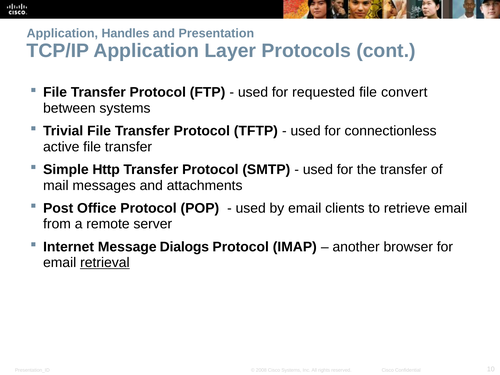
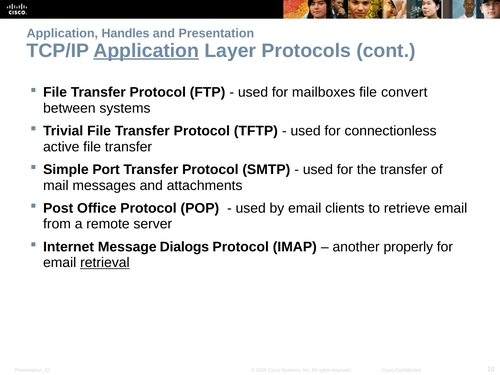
Application underline: none -> present (146, 51)
requested: requested -> mailboxes (324, 92)
Http: Http -> Port (106, 170)
browser: browser -> properly (408, 247)
